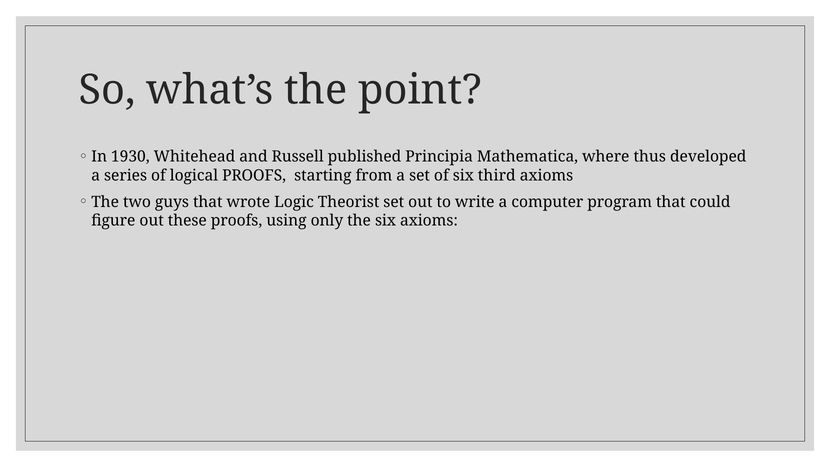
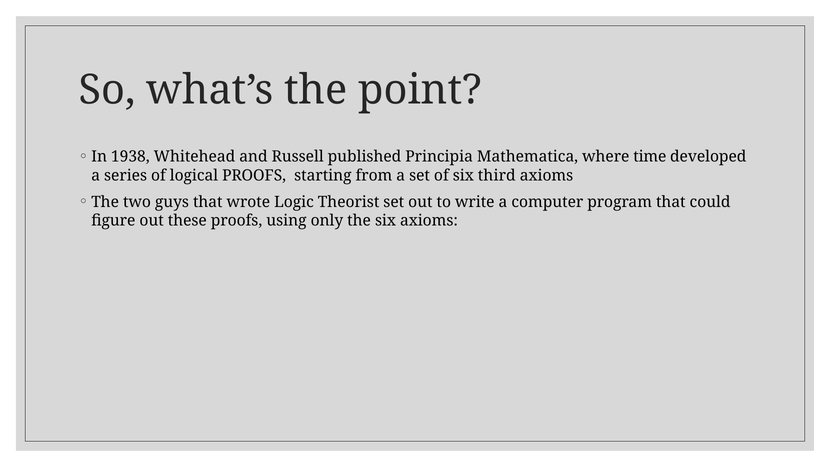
1930: 1930 -> 1938 (130, 157)
thus: thus -> time (650, 157)
